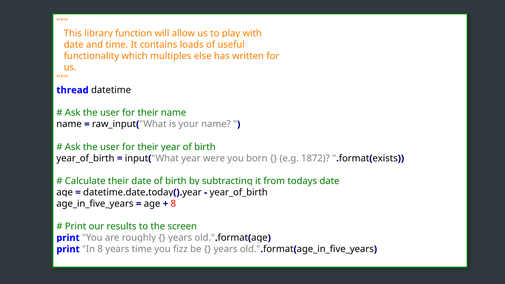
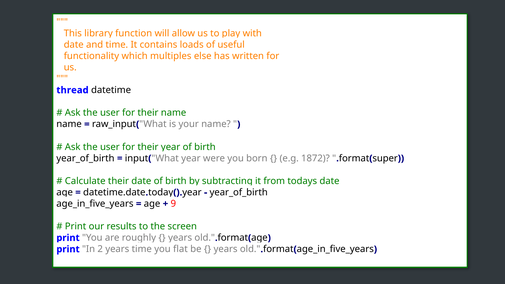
exists: exists -> super (385, 158)
8: 8 -> 9 (173, 204)
In 8: 8 -> 2 (100, 249)
fizz: fizz -> flat (180, 249)
